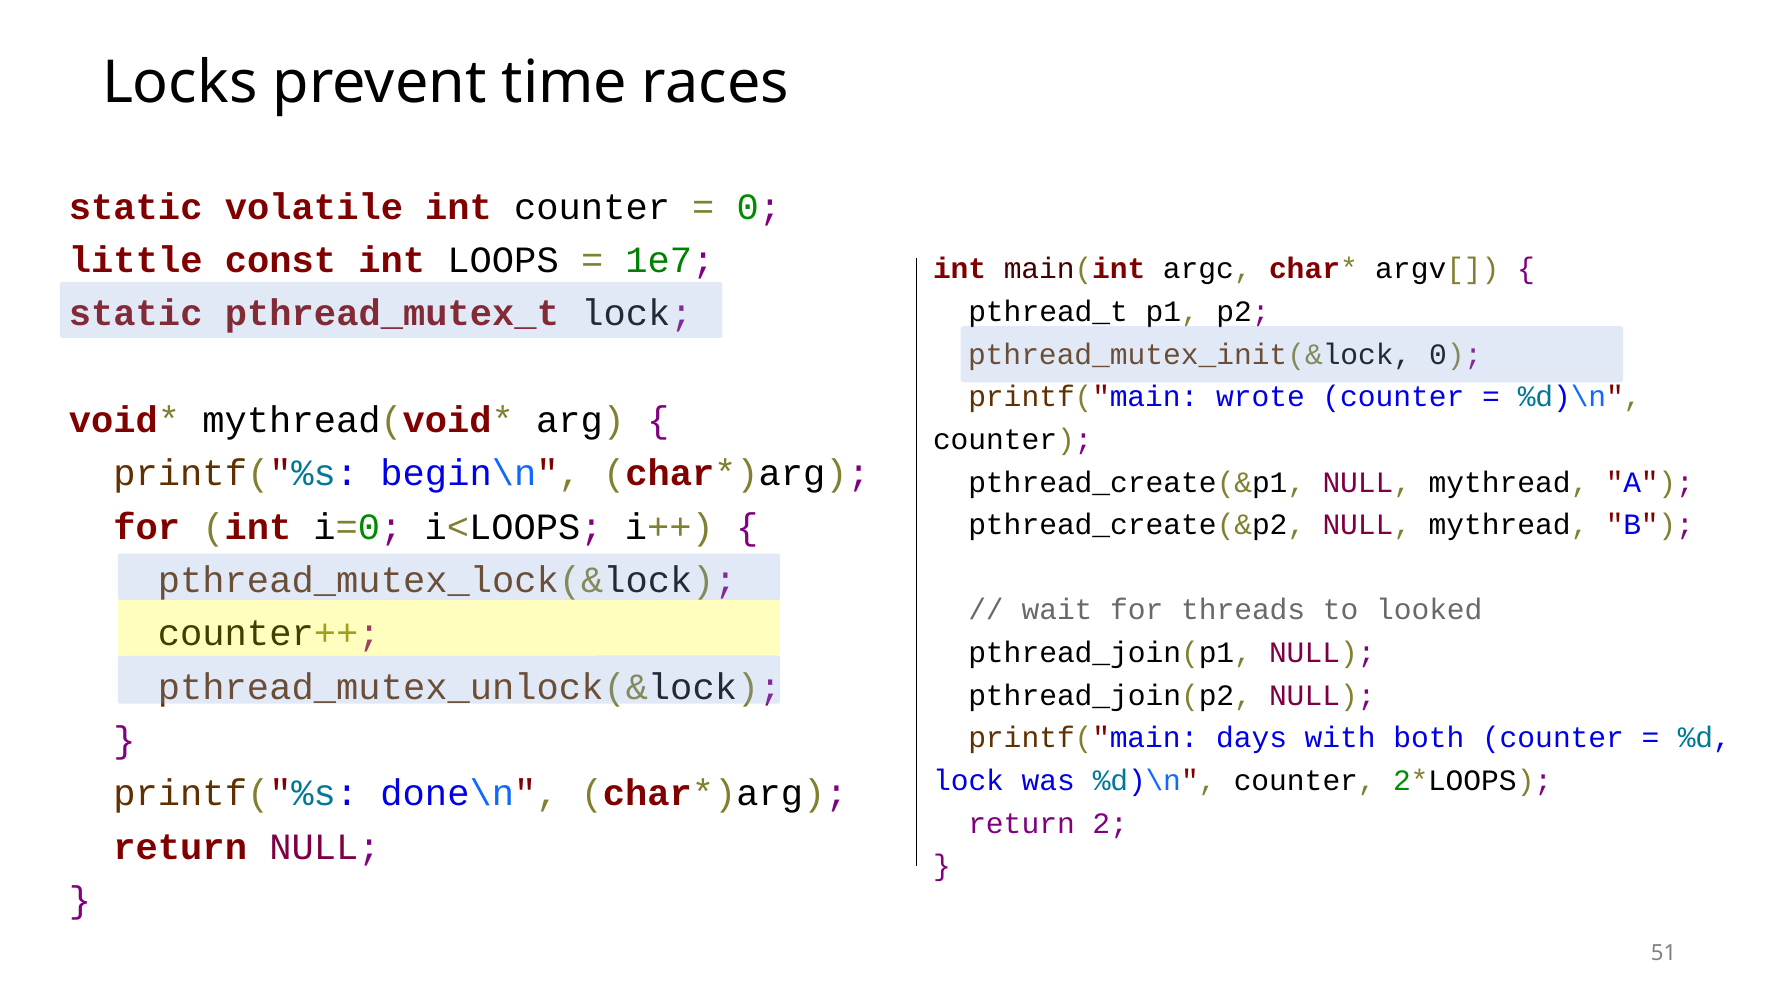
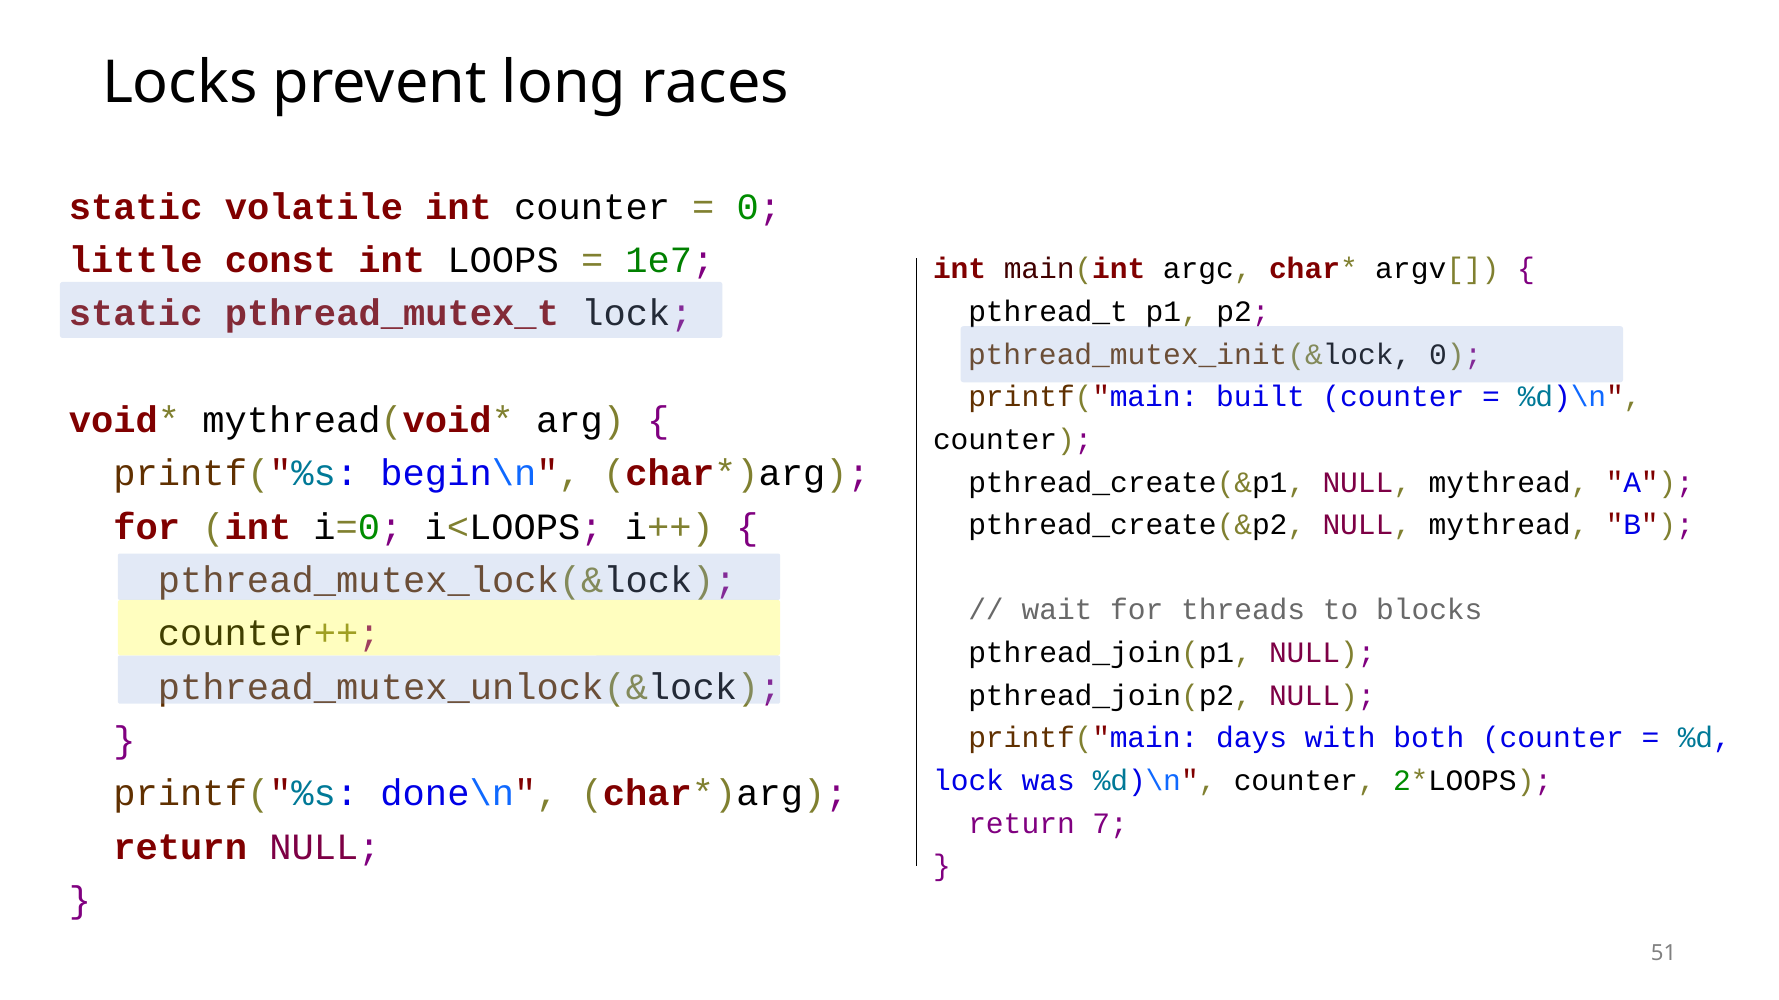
time: time -> long (564, 83)
wrote: wrote -> built (1260, 397)
looked: looked -> blocks (1429, 611)
2: 2 -> 7 (1110, 824)
